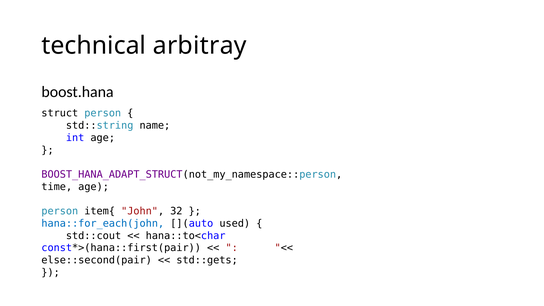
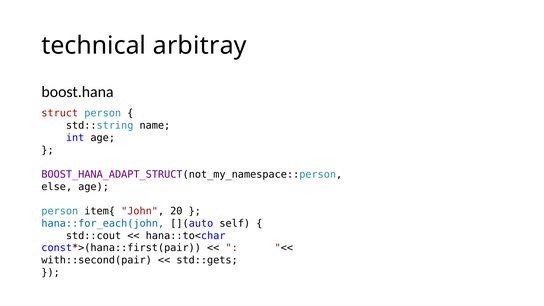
struct colour: black -> red (60, 113)
time: time -> else (57, 187)
32: 32 -> 20 (176, 211)
used: used -> self (235, 223)
else::second(pair: else::second(pair -> with::second(pair (97, 260)
